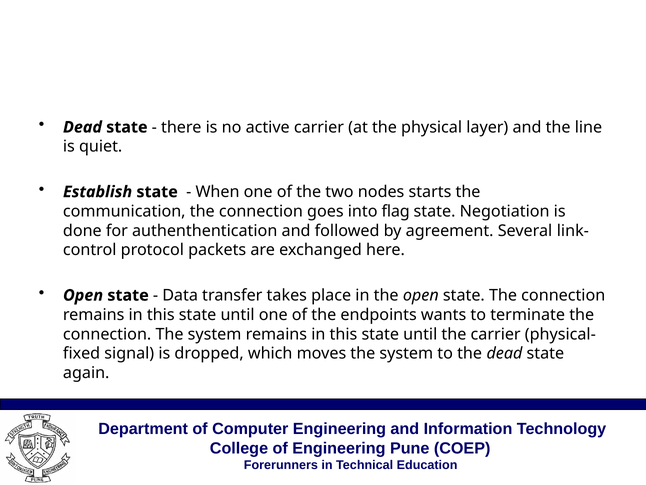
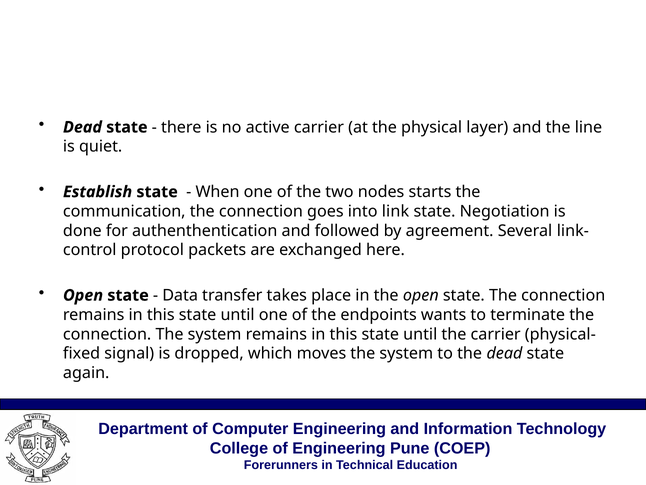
flag: flag -> link (396, 211)
